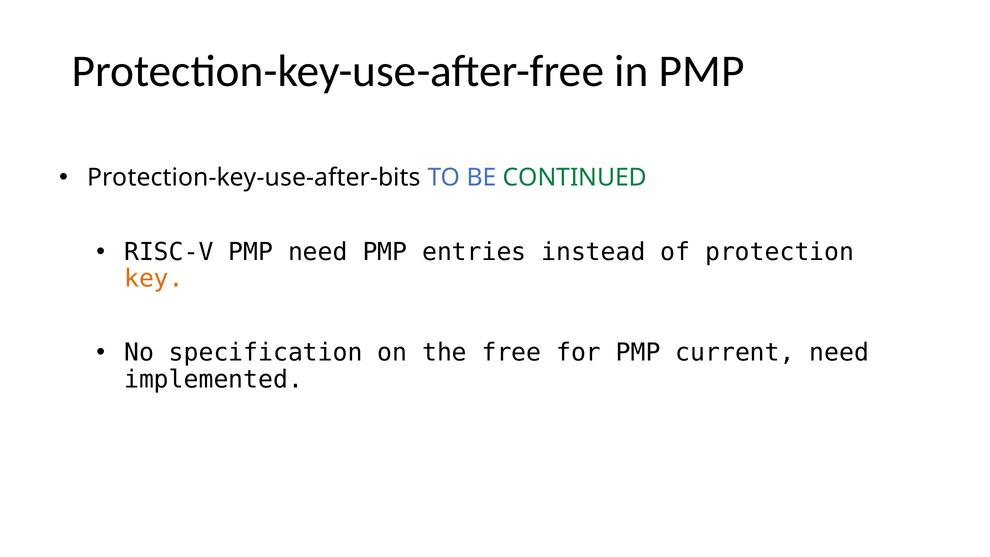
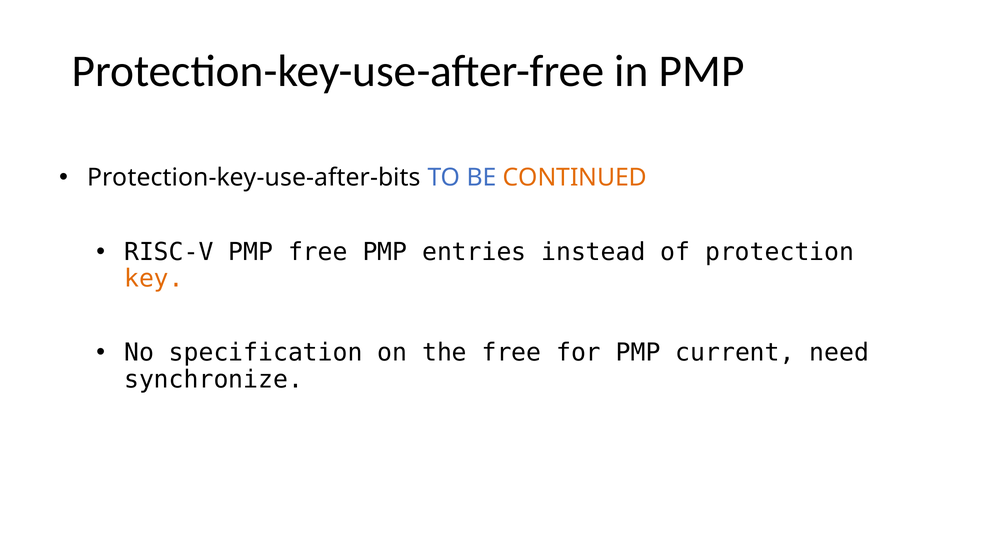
CONTINUED colour: green -> orange (575, 178)
PMP need: need -> free (318, 252)
implemented: implemented -> synchronize (214, 379)
